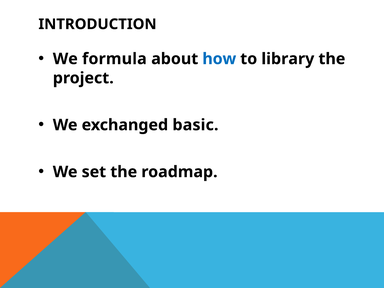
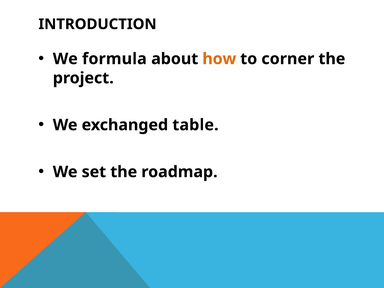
how colour: blue -> orange (219, 59)
library: library -> corner (288, 59)
basic: basic -> table (195, 125)
